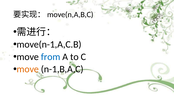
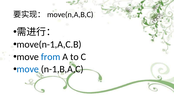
move colour: orange -> blue (28, 69)
